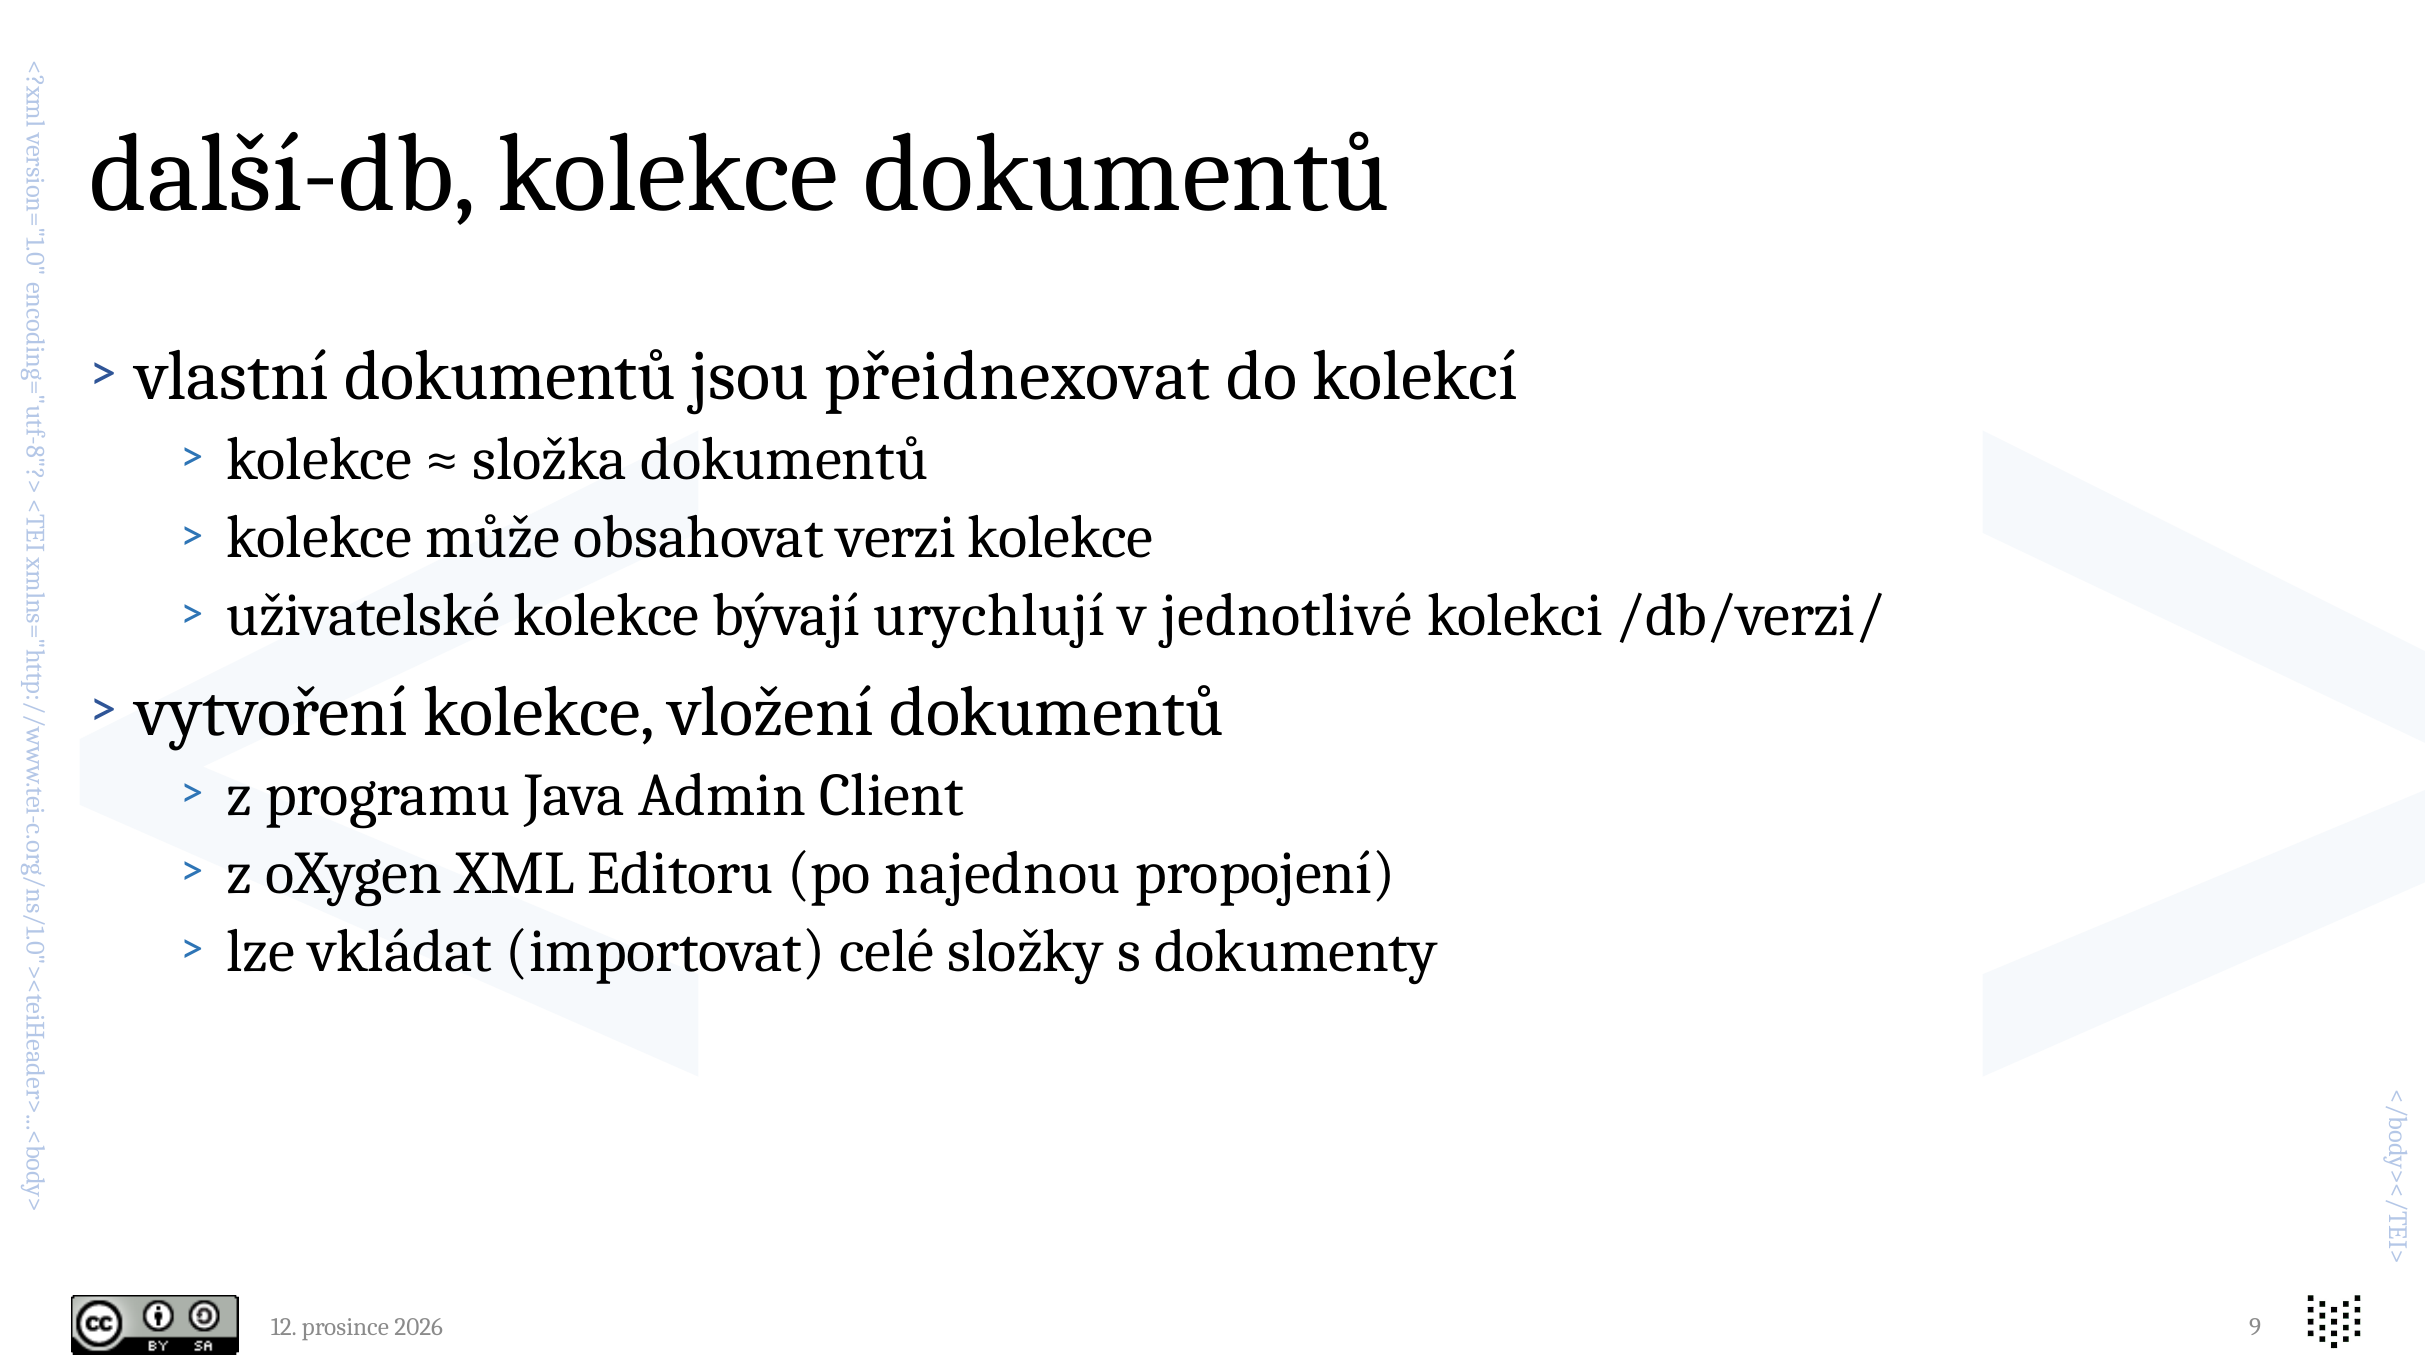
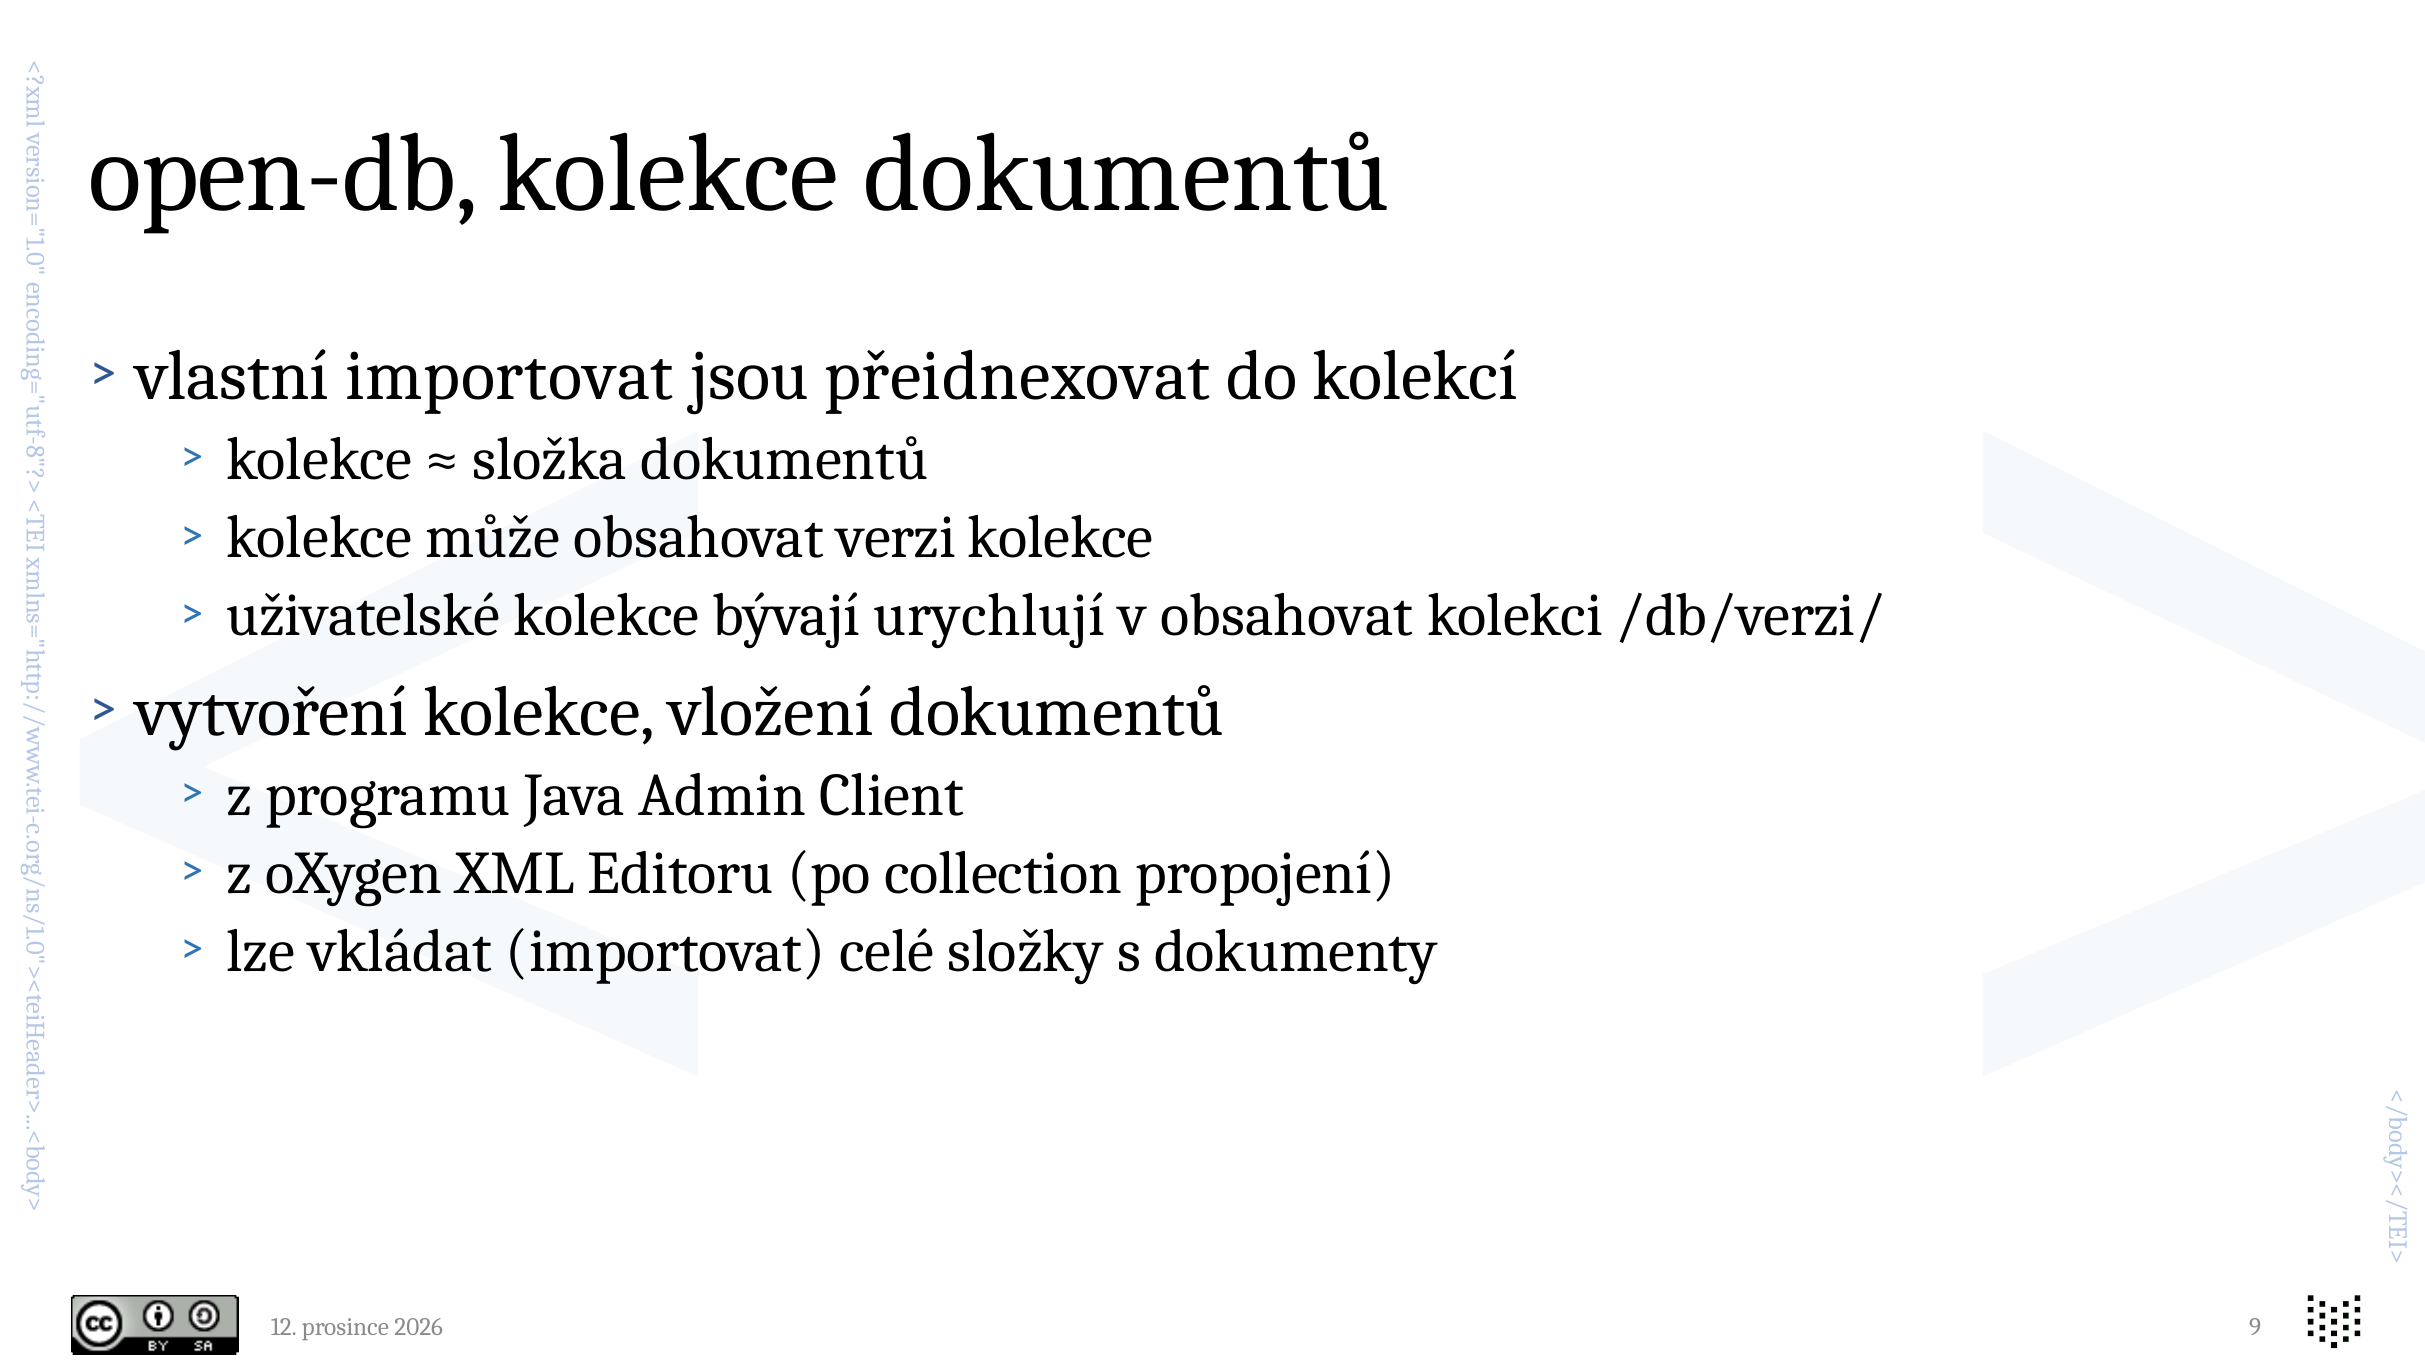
další-db: další-db -> open-db (284, 174)
vlastní dokumentů: dokumentů -> importovat (510, 376)
v jednotlivé: jednotlivé -> obsahovat (1287, 616)
najednou: najednou -> collection (1003, 874)
